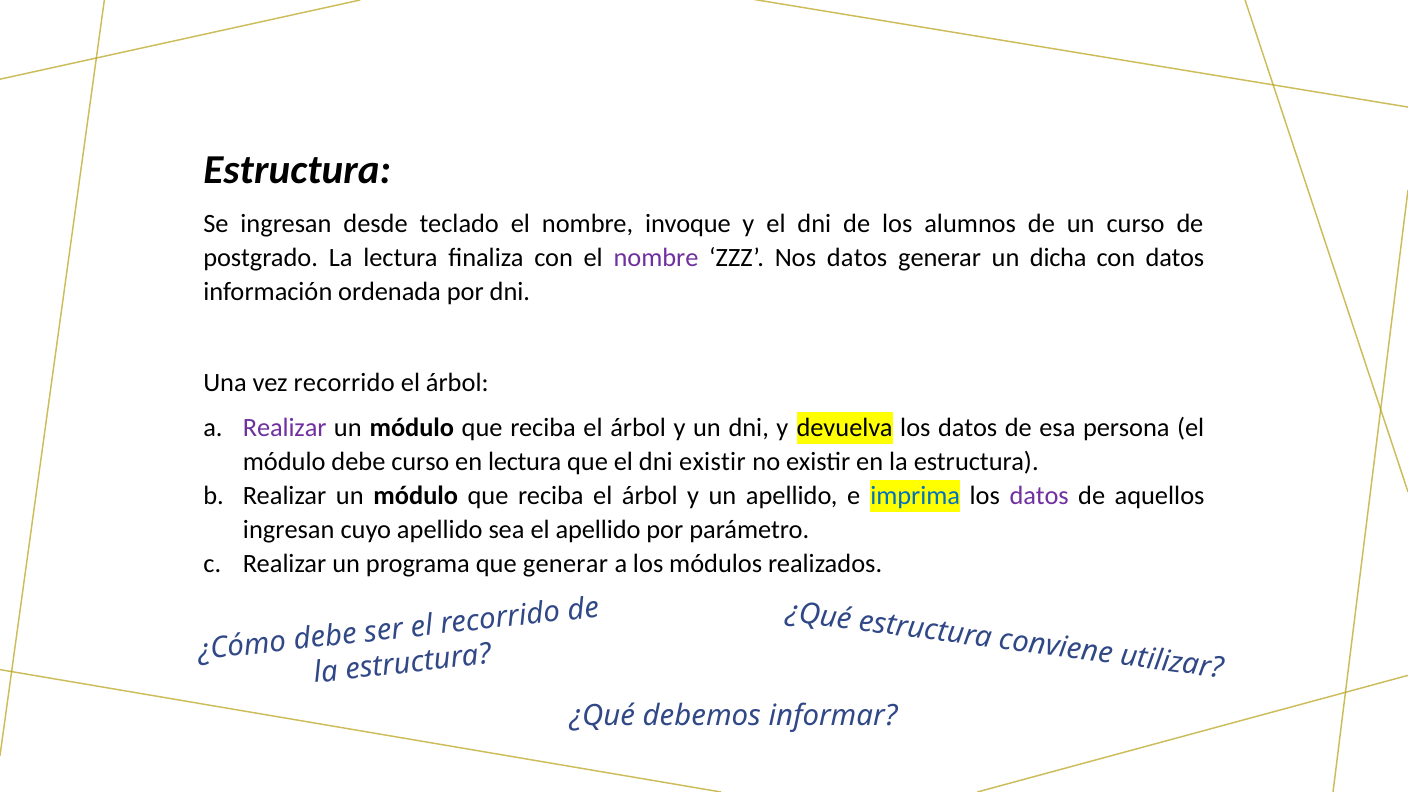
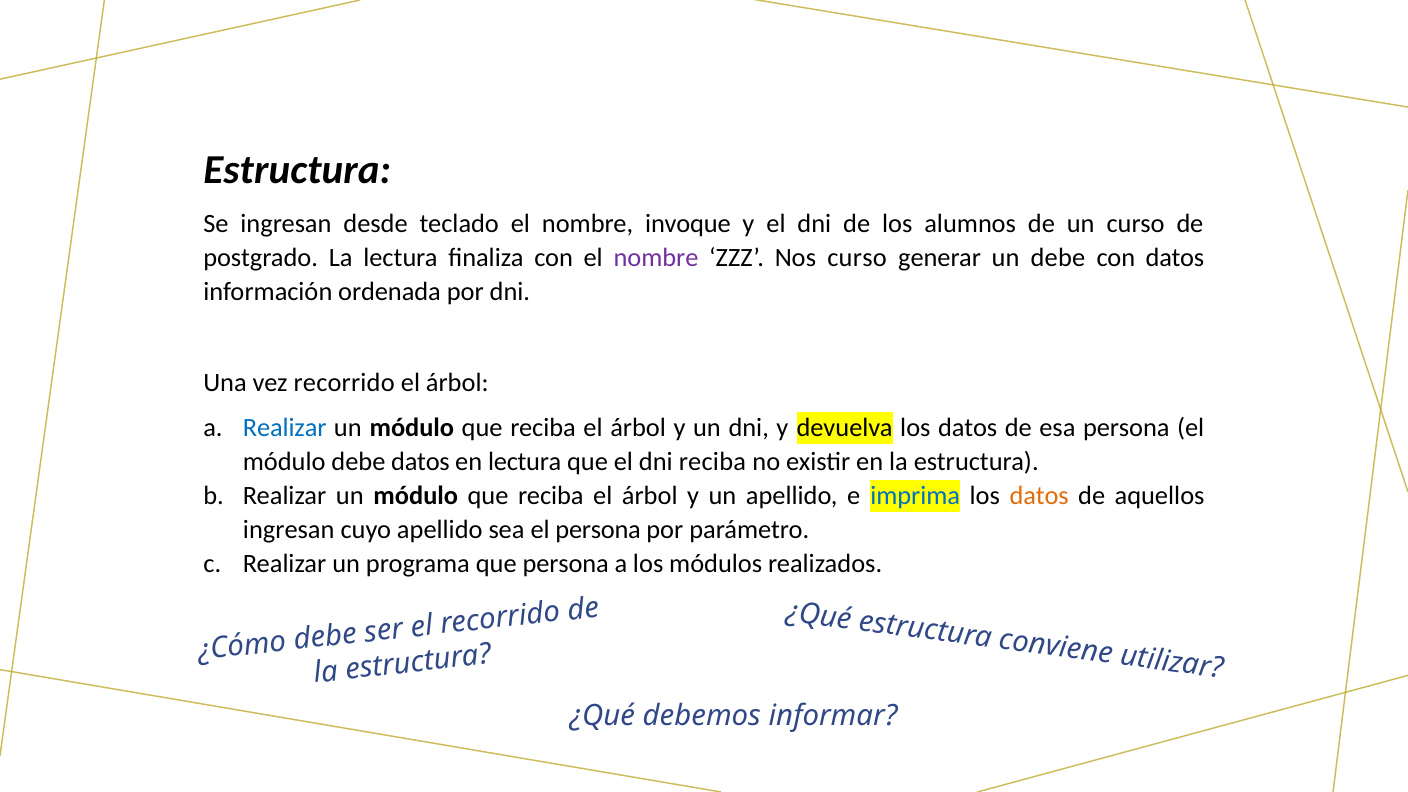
Nos datos: datos -> curso (857, 257)
un dicha: dicha -> debe (1058, 257)
Realizar colour: purple -> blue (285, 428)
debe curso: curso -> datos (420, 462)
dni existir: existir -> reciba (712, 462)
datos colour: purple -> orange (1039, 496)
el apellido: apellido -> persona (598, 530)
que generar: generar -> persona (566, 564)
